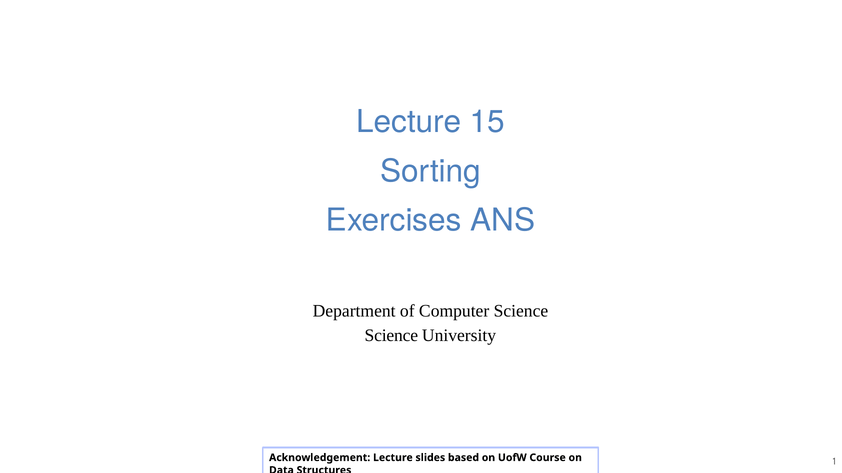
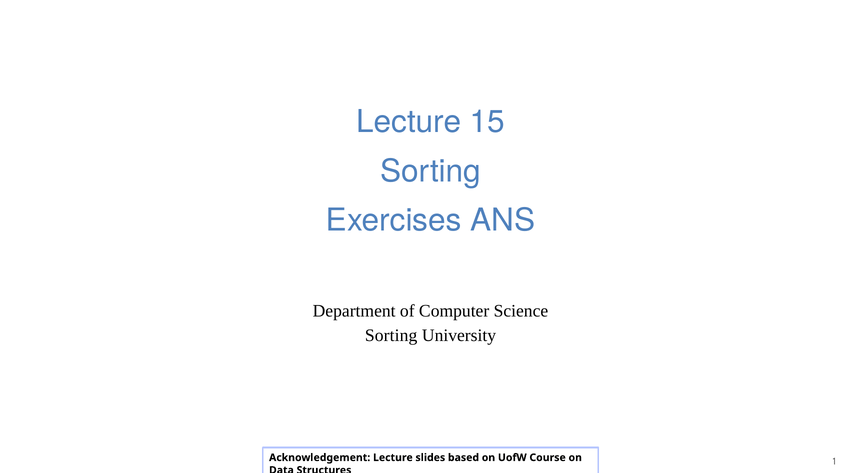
Science: Science -> Sorting (391, 336)
